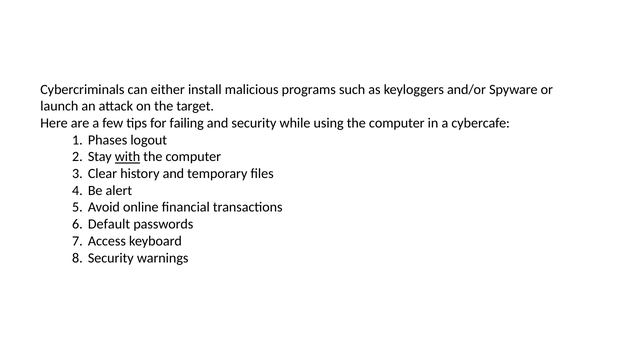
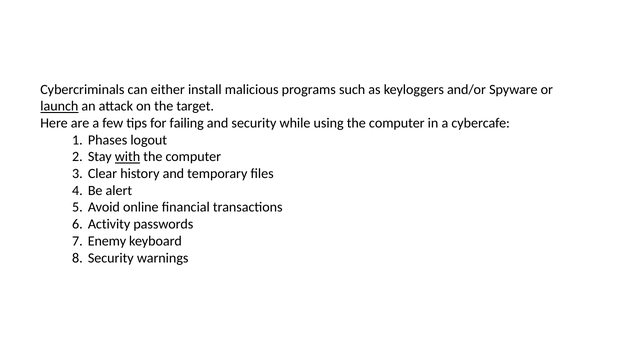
launch underline: none -> present (59, 106)
Default: Default -> Activity (109, 225)
Access: Access -> Enemy (107, 241)
